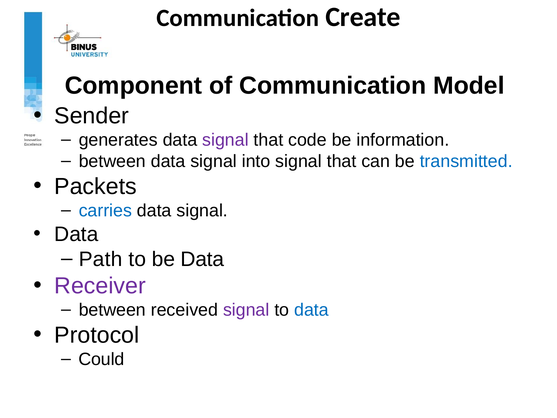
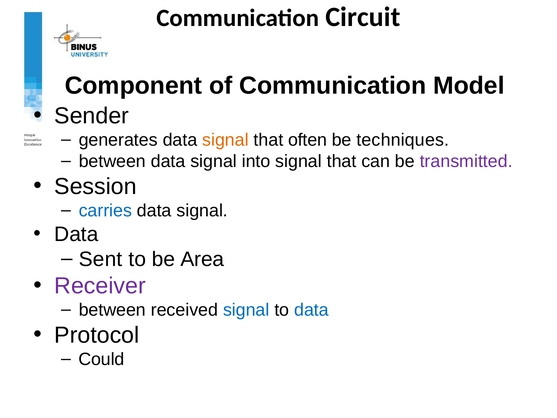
Create: Create -> Circuit (363, 17)
signal colour: purple -> orange (225, 140)
code: code -> often (308, 140)
information: information -> techniques (403, 140)
transmitted colour: blue -> purple (466, 161)
Packets: Packets -> Session (96, 186)
Path: Path -> Sent (101, 259)
be Data: Data -> Area (202, 259)
signal colour: purple -> blue (246, 310)
